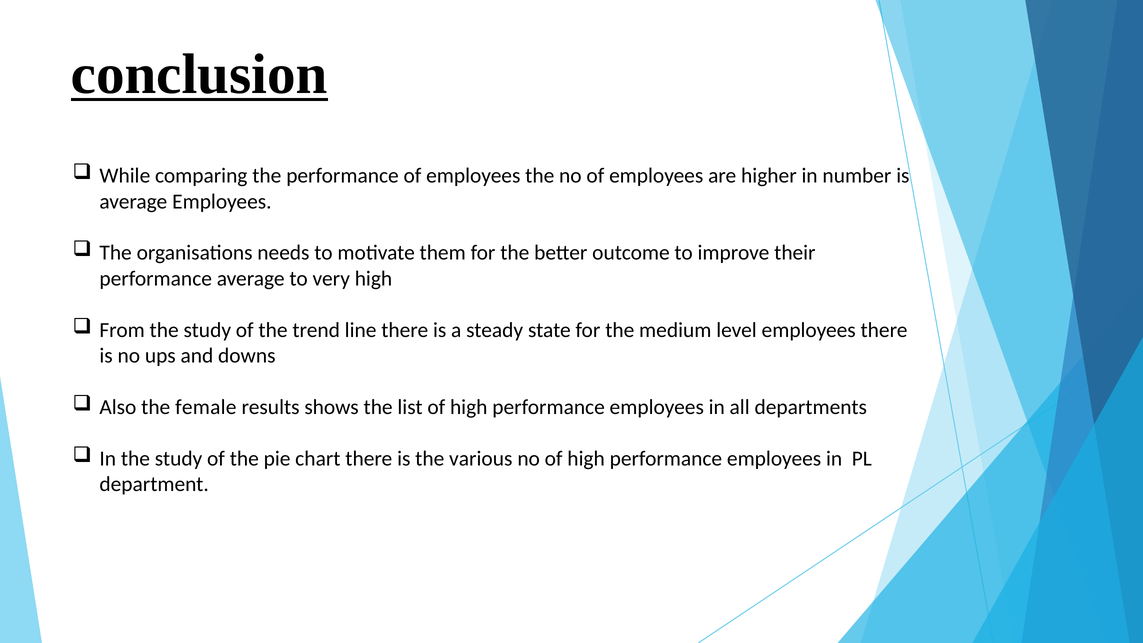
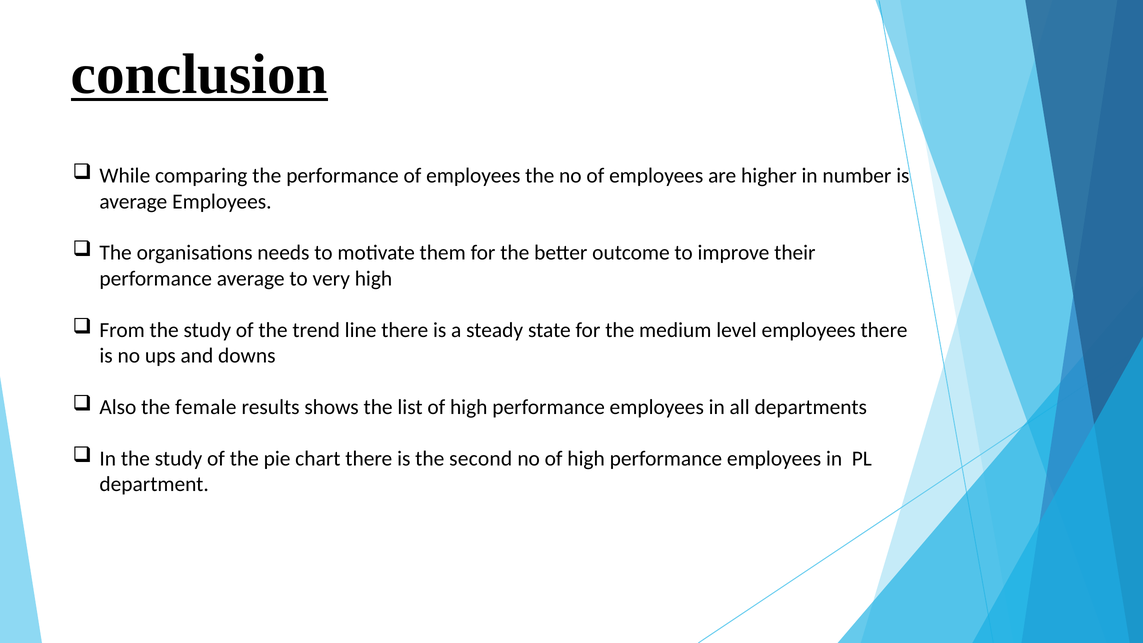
various: various -> second (481, 459)
